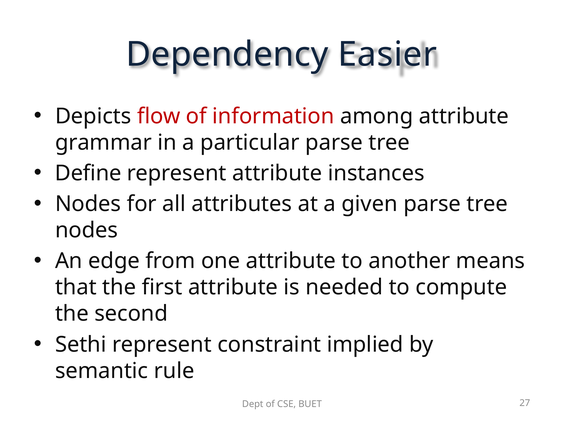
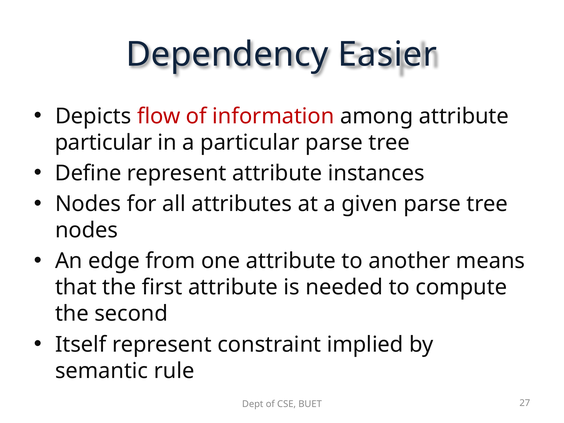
grammar: grammar -> particular (103, 143)
Sethi: Sethi -> Itself (81, 344)
